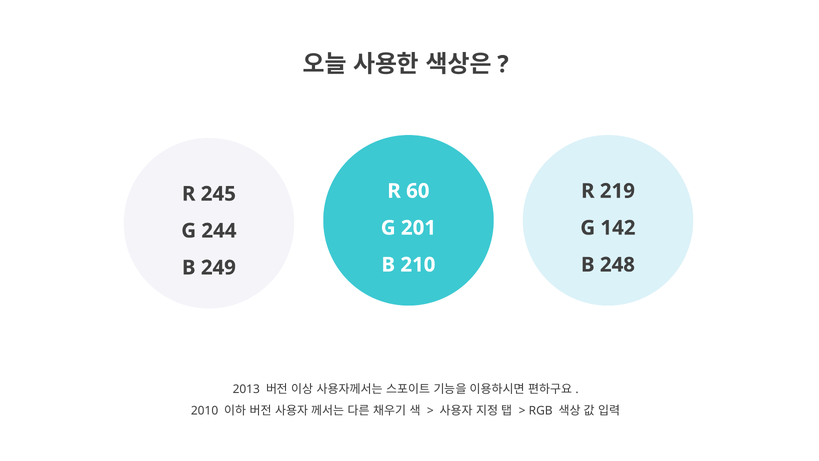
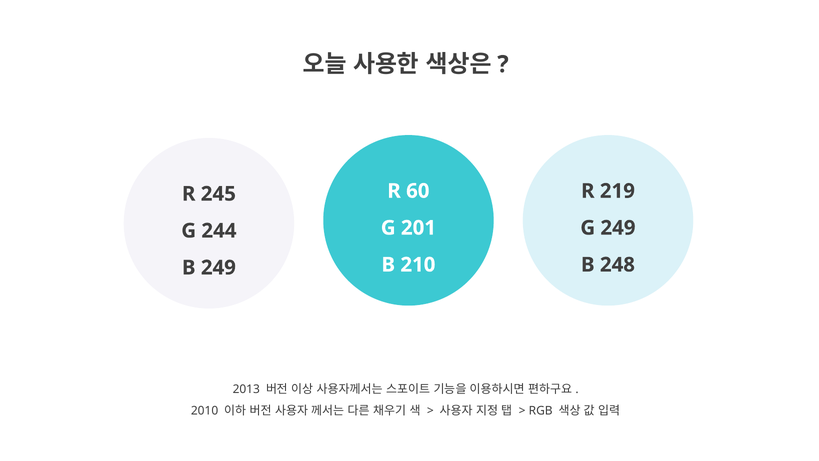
G 142: 142 -> 249 (618, 228)
